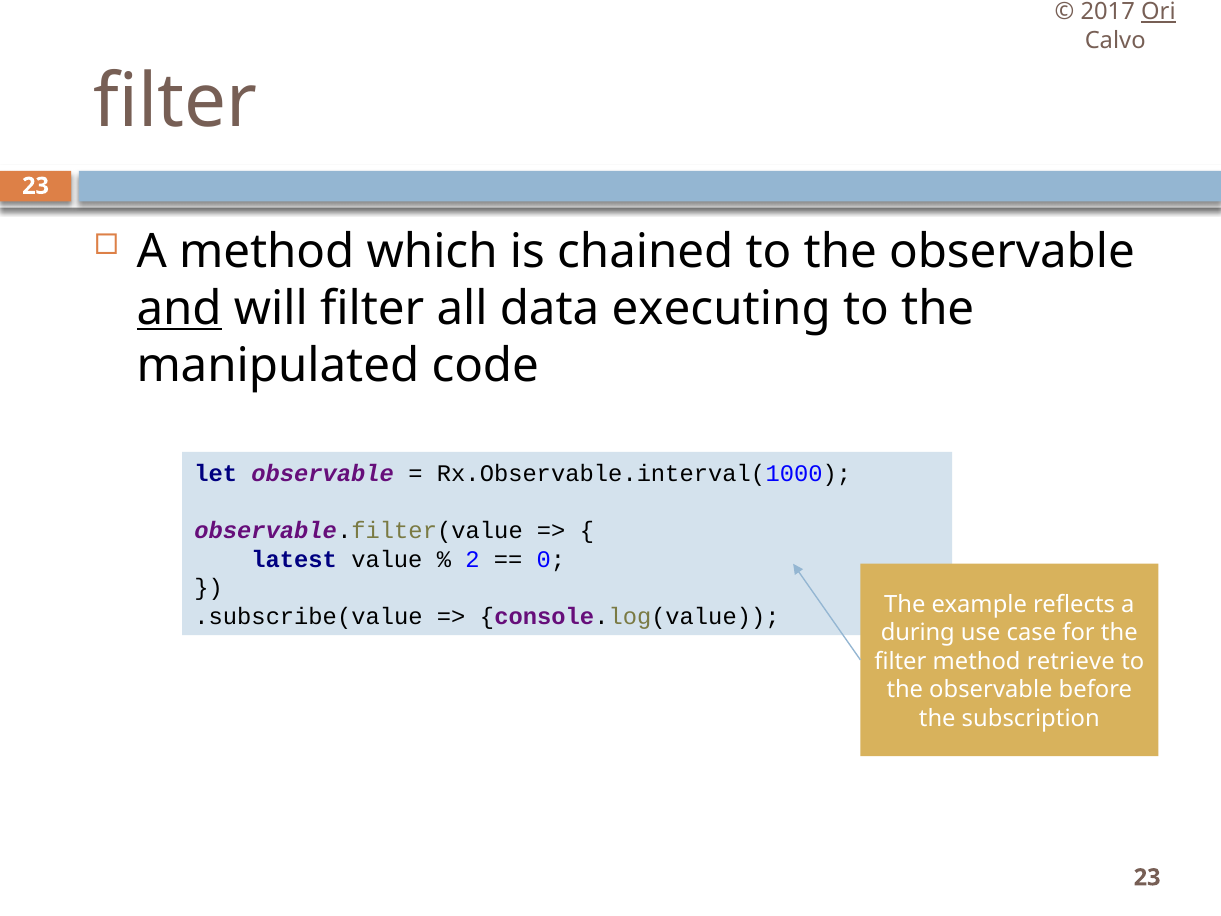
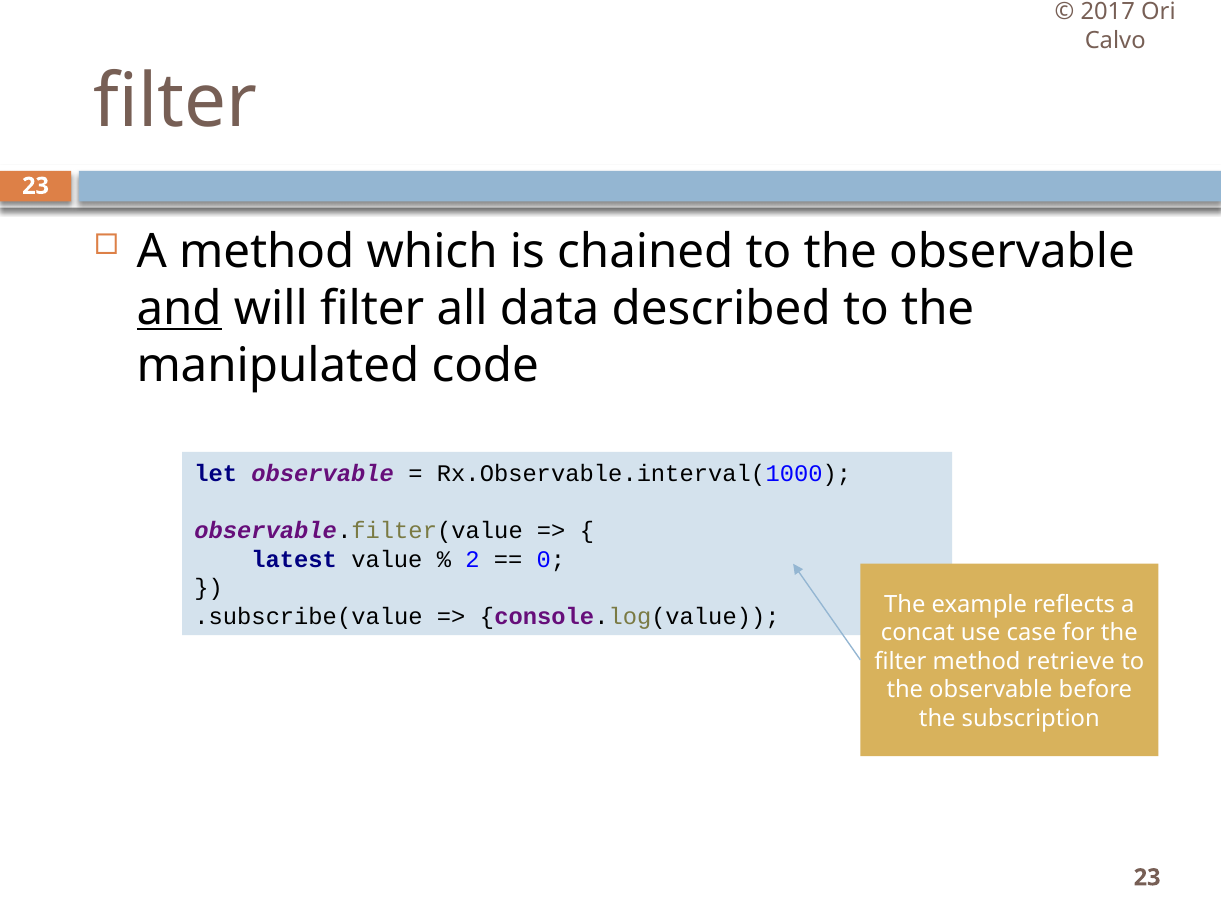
Ori underline: present -> none (1158, 12)
executing: executing -> described (721, 309)
during: during -> concat (918, 633)
